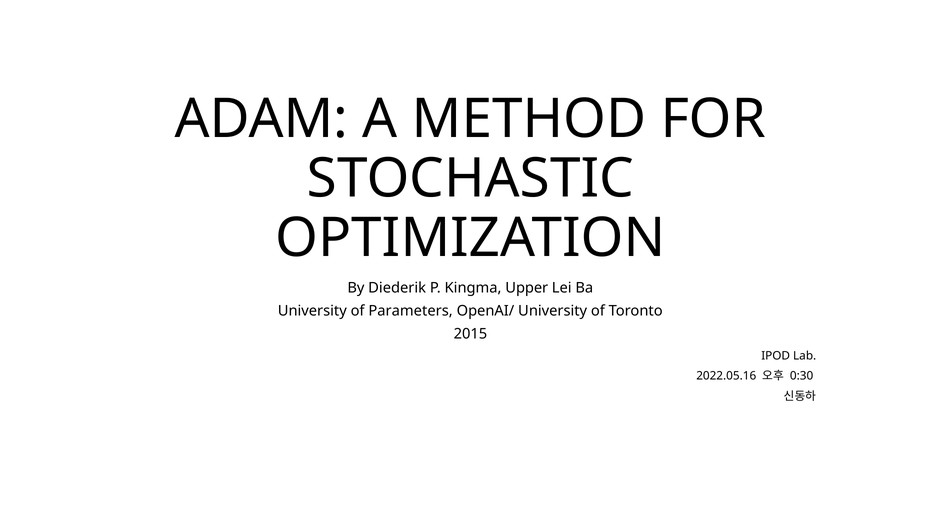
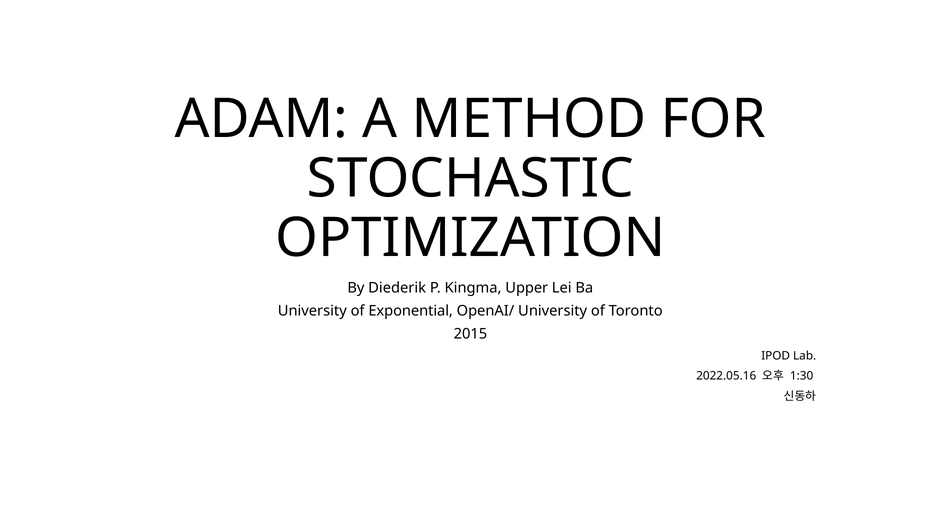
Parameters: Parameters -> Exponential (411, 311)
0:30: 0:30 -> 1:30 (802, 376)
